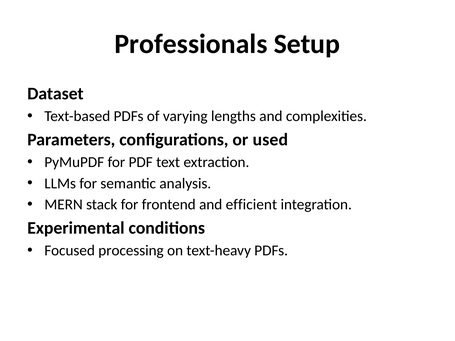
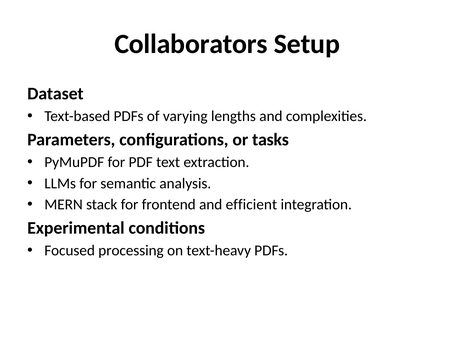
Professionals: Professionals -> Collaborators (191, 44)
used: used -> tasks (270, 140)
